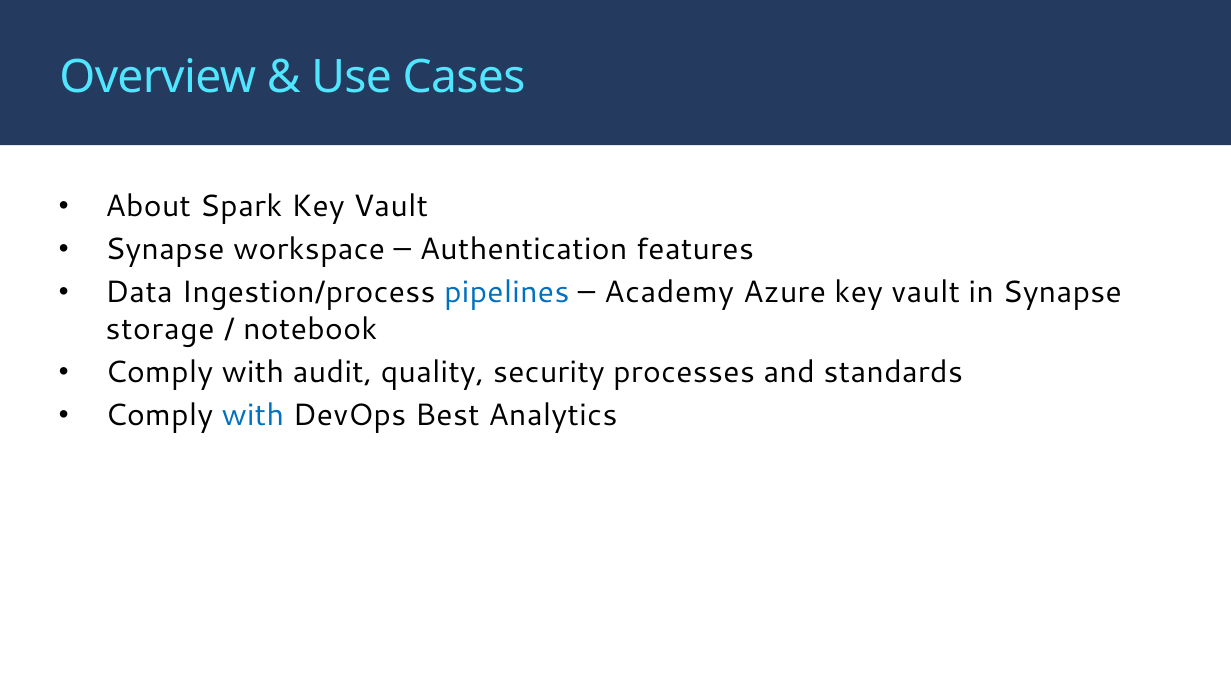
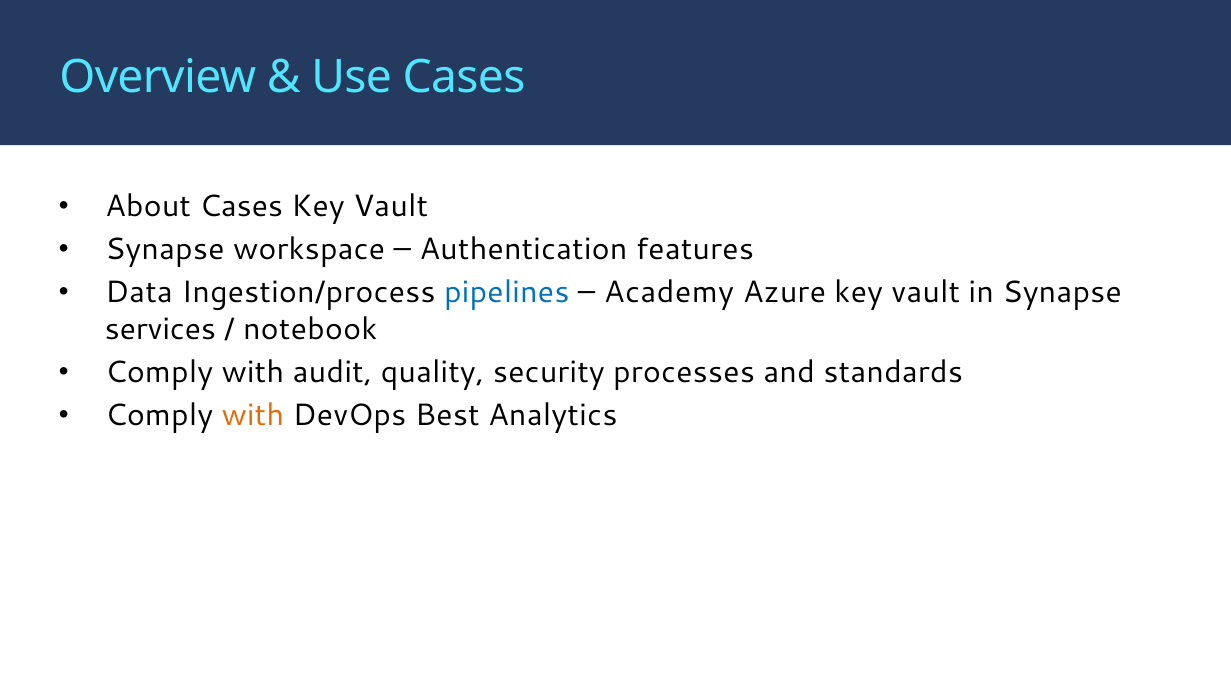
About Spark: Spark -> Cases (241, 207)
storage: storage -> services (160, 330)
with colour: blue -> orange (253, 416)
